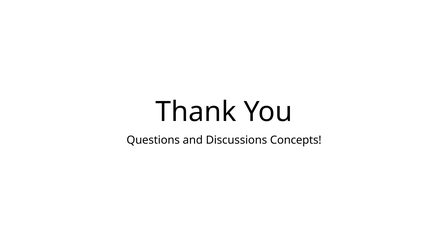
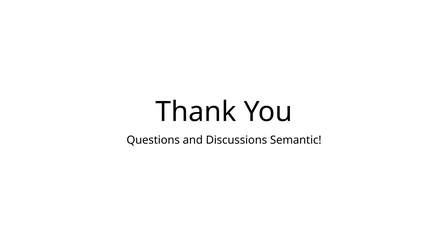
Concepts: Concepts -> Semantic (296, 140)
